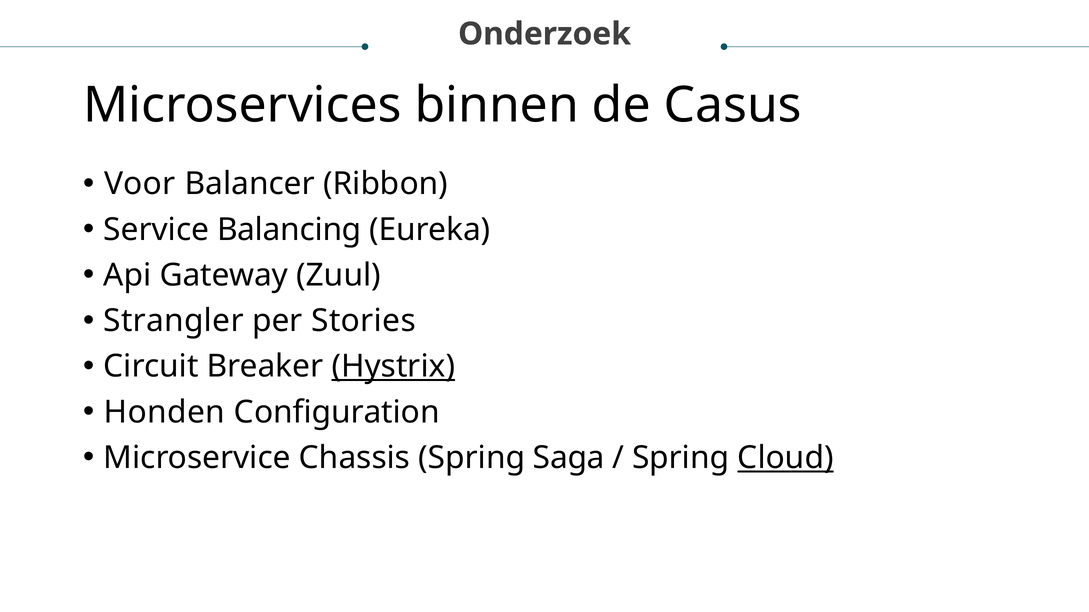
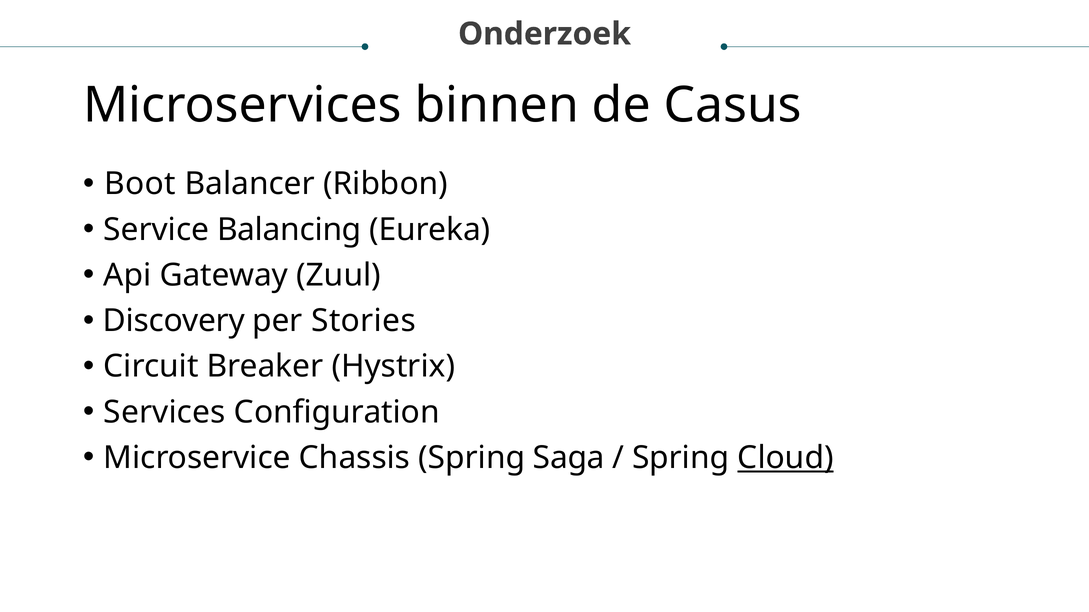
Voor: Voor -> Boot (140, 184)
Strangler: Strangler -> Discovery (174, 321)
Hystrix underline: present -> none (393, 367)
Honden: Honden -> Services (165, 412)
